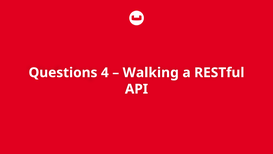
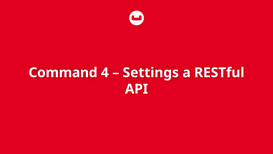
Questions: Questions -> Command (63, 72)
Walking: Walking -> Settings (151, 72)
